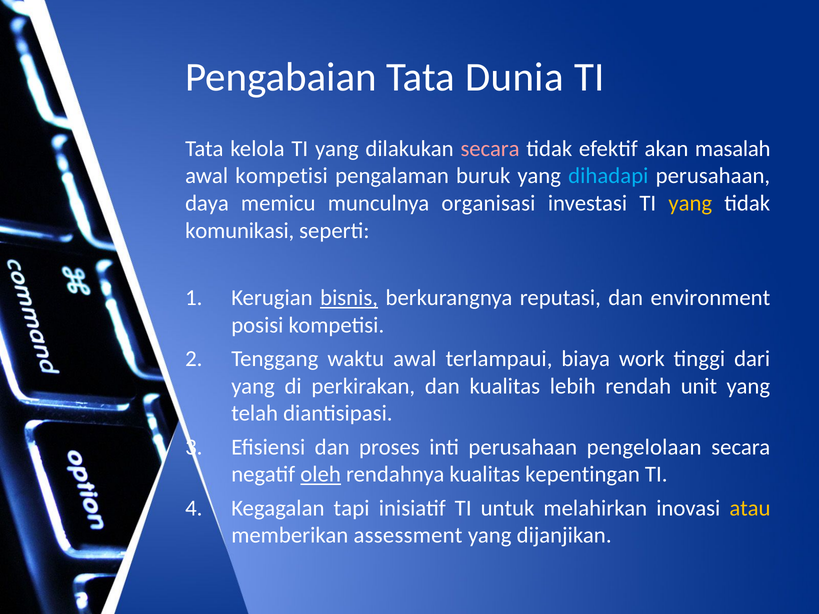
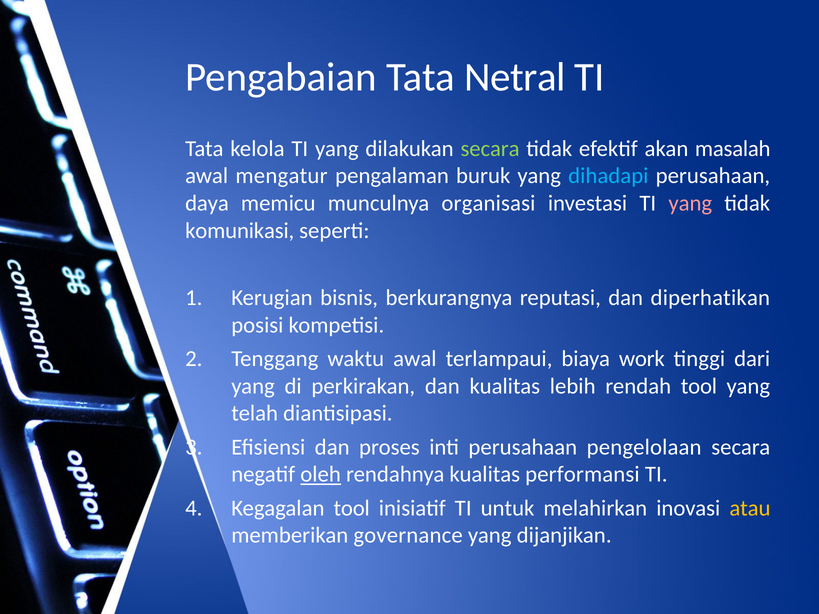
Dunia: Dunia -> Netral (515, 77)
secara colour: pink -> light green (490, 149)
awal kompetisi: kompetisi -> mengatur (282, 176)
yang colour: yellow -> pink (690, 203)
bisnis underline: present -> none (349, 298)
environment: environment -> diperhatikan (710, 298)
rendah unit: unit -> tool (699, 386)
kepentingan: kepentingan -> performansi (582, 475)
Kegagalan tapi: tapi -> tool (352, 508)
assessment: assessment -> governance (408, 536)
